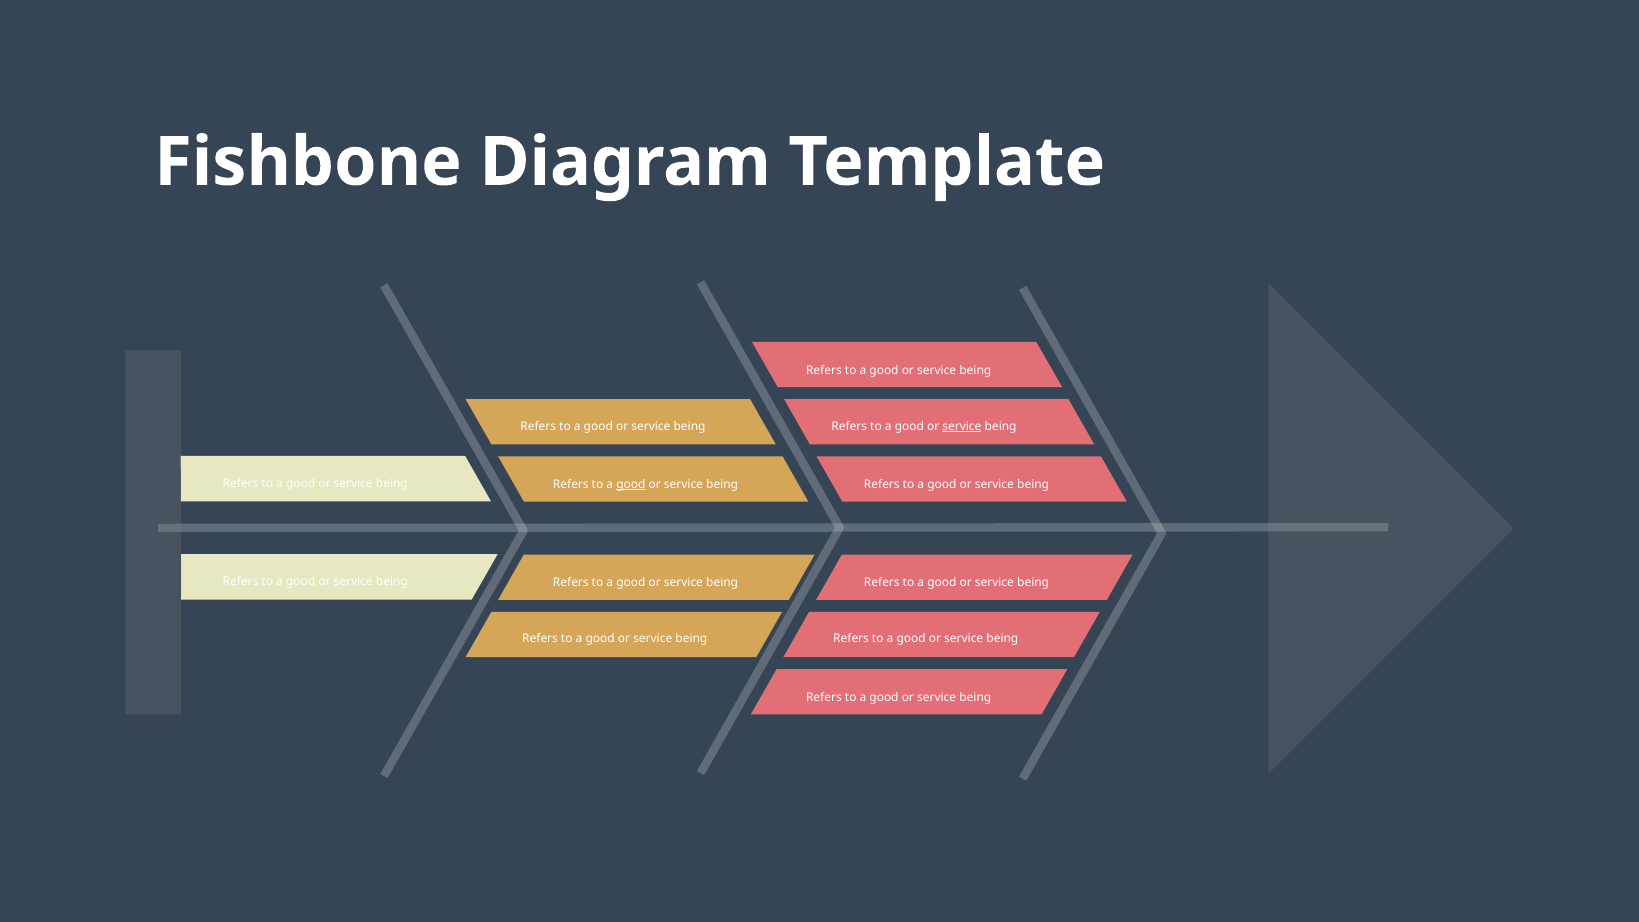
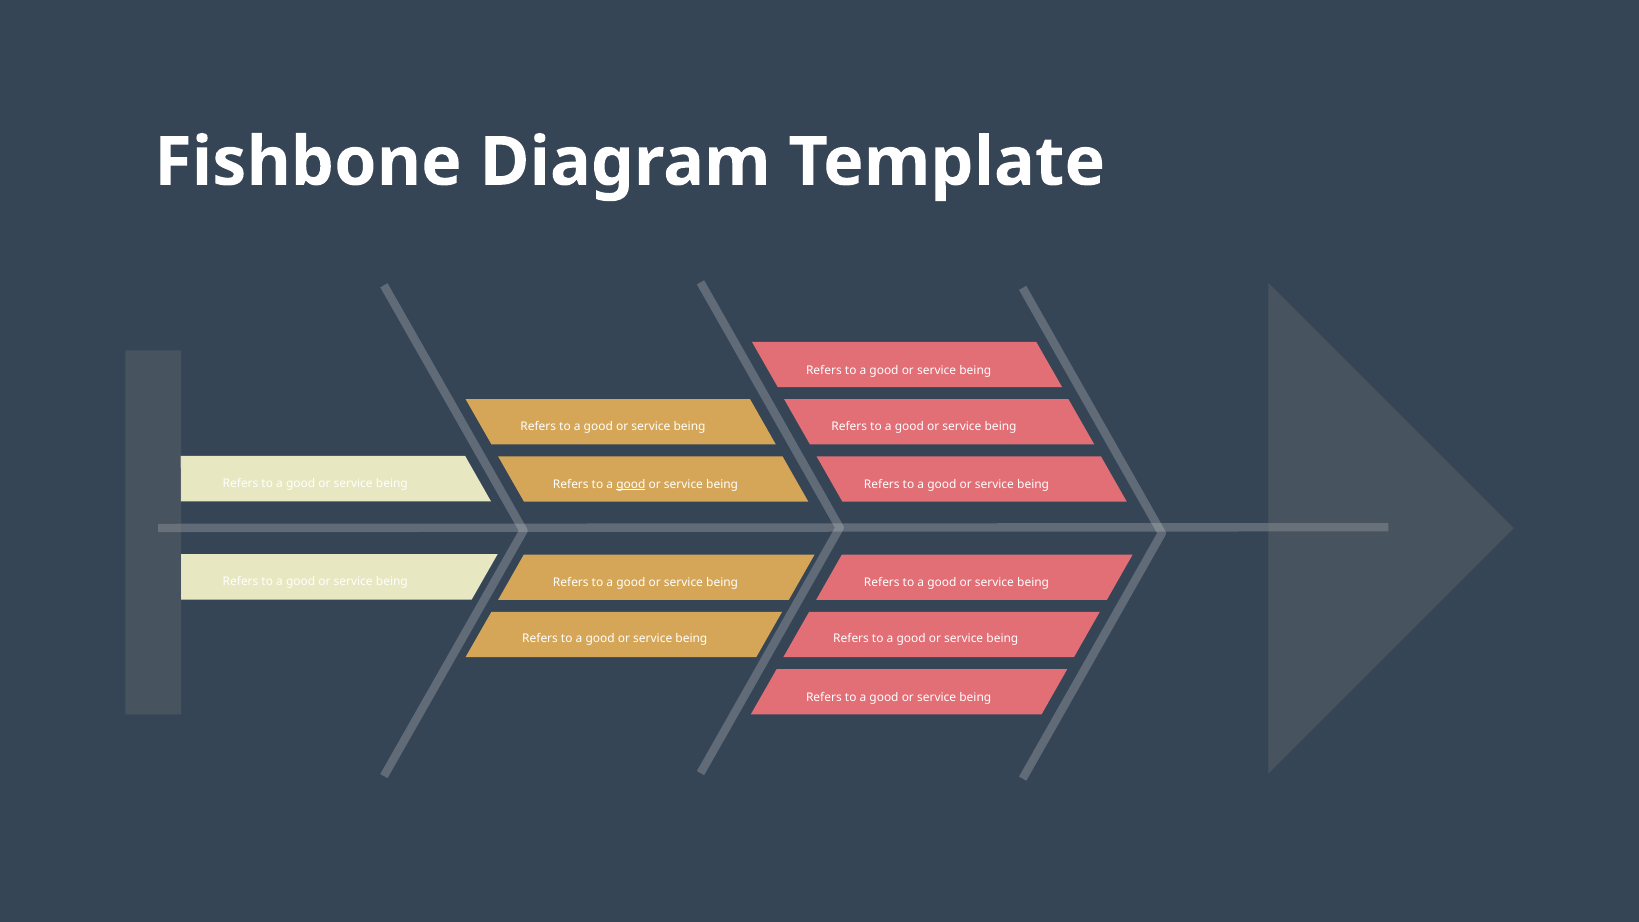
service underline: present -> none (962, 427)
